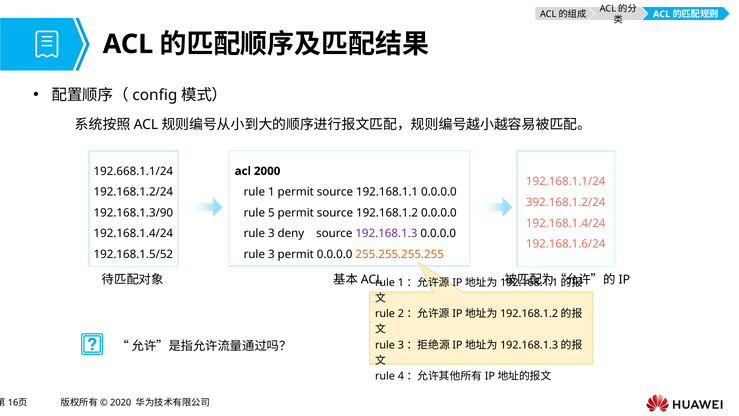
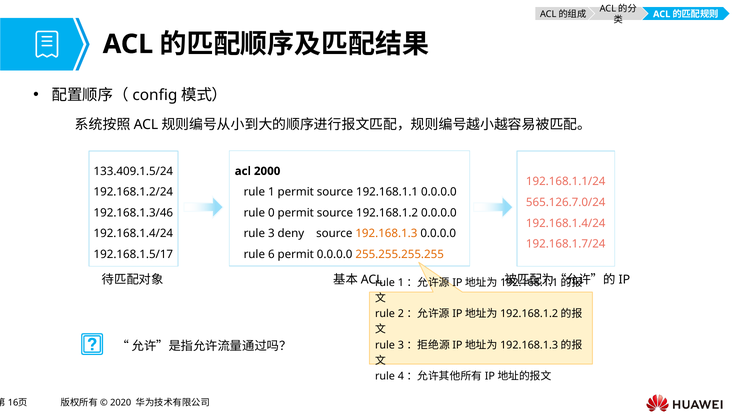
192.668.1.1/24: 192.668.1.1/24 -> 133.409.1.5/24 (133, 171)
392.168.1.2/24: 392.168.1.2/24 -> 565.126.7.0/24 (566, 202)
5: 5 -> 0 (271, 213)
192.168.1.3/90: 192.168.1.3/90 -> 192.168.1.3/46 (133, 213)
192.168.1.3 colour: purple -> orange (386, 233)
192.168.1.6/24: 192.168.1.6/24 -> 192.168.1.7/24 (566, 244)
3: 3 -> 6 (271, 254)
192.168.1.5/52: 192.168.1.5/52 -> 192.168.1.5/17 (133, 254)
